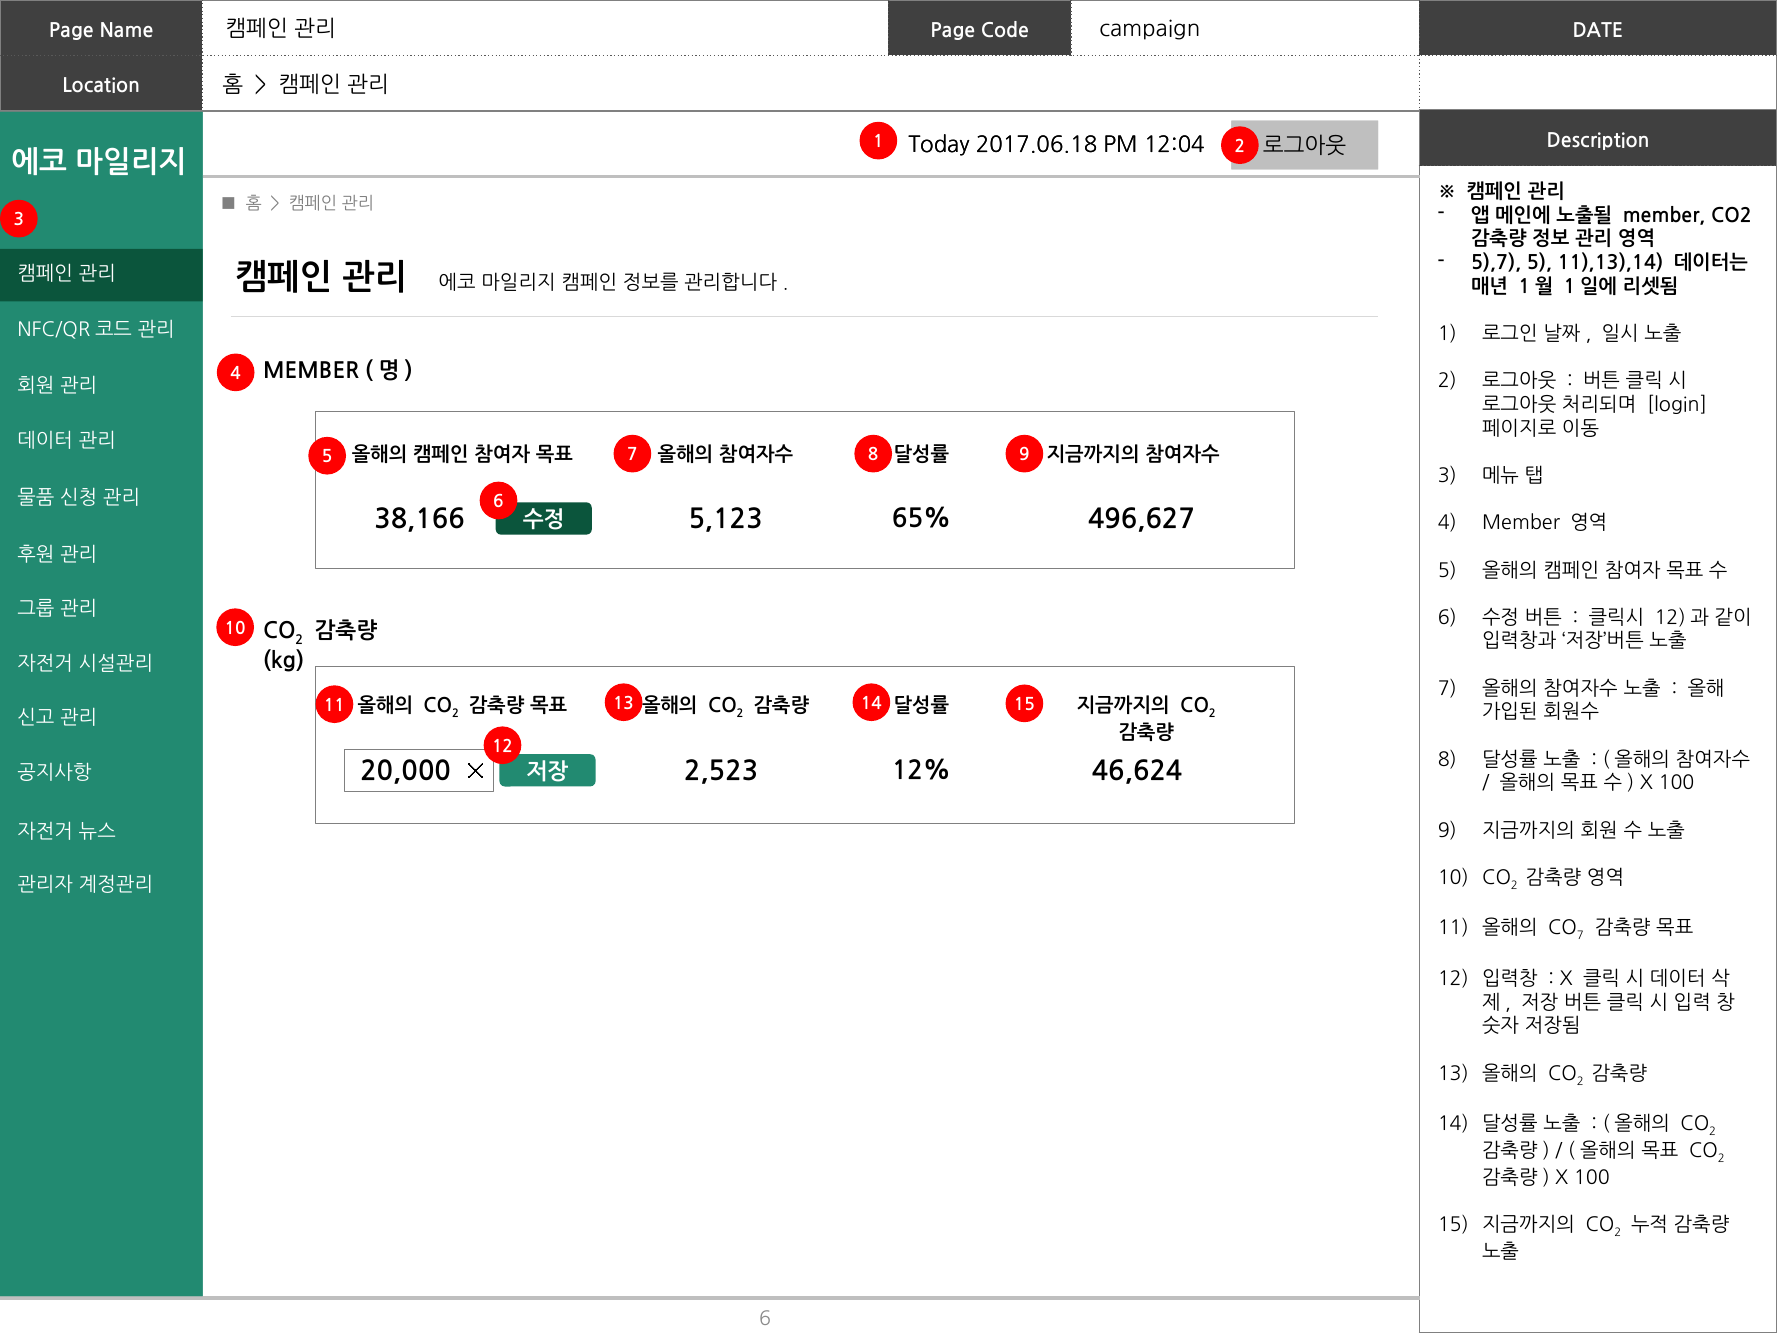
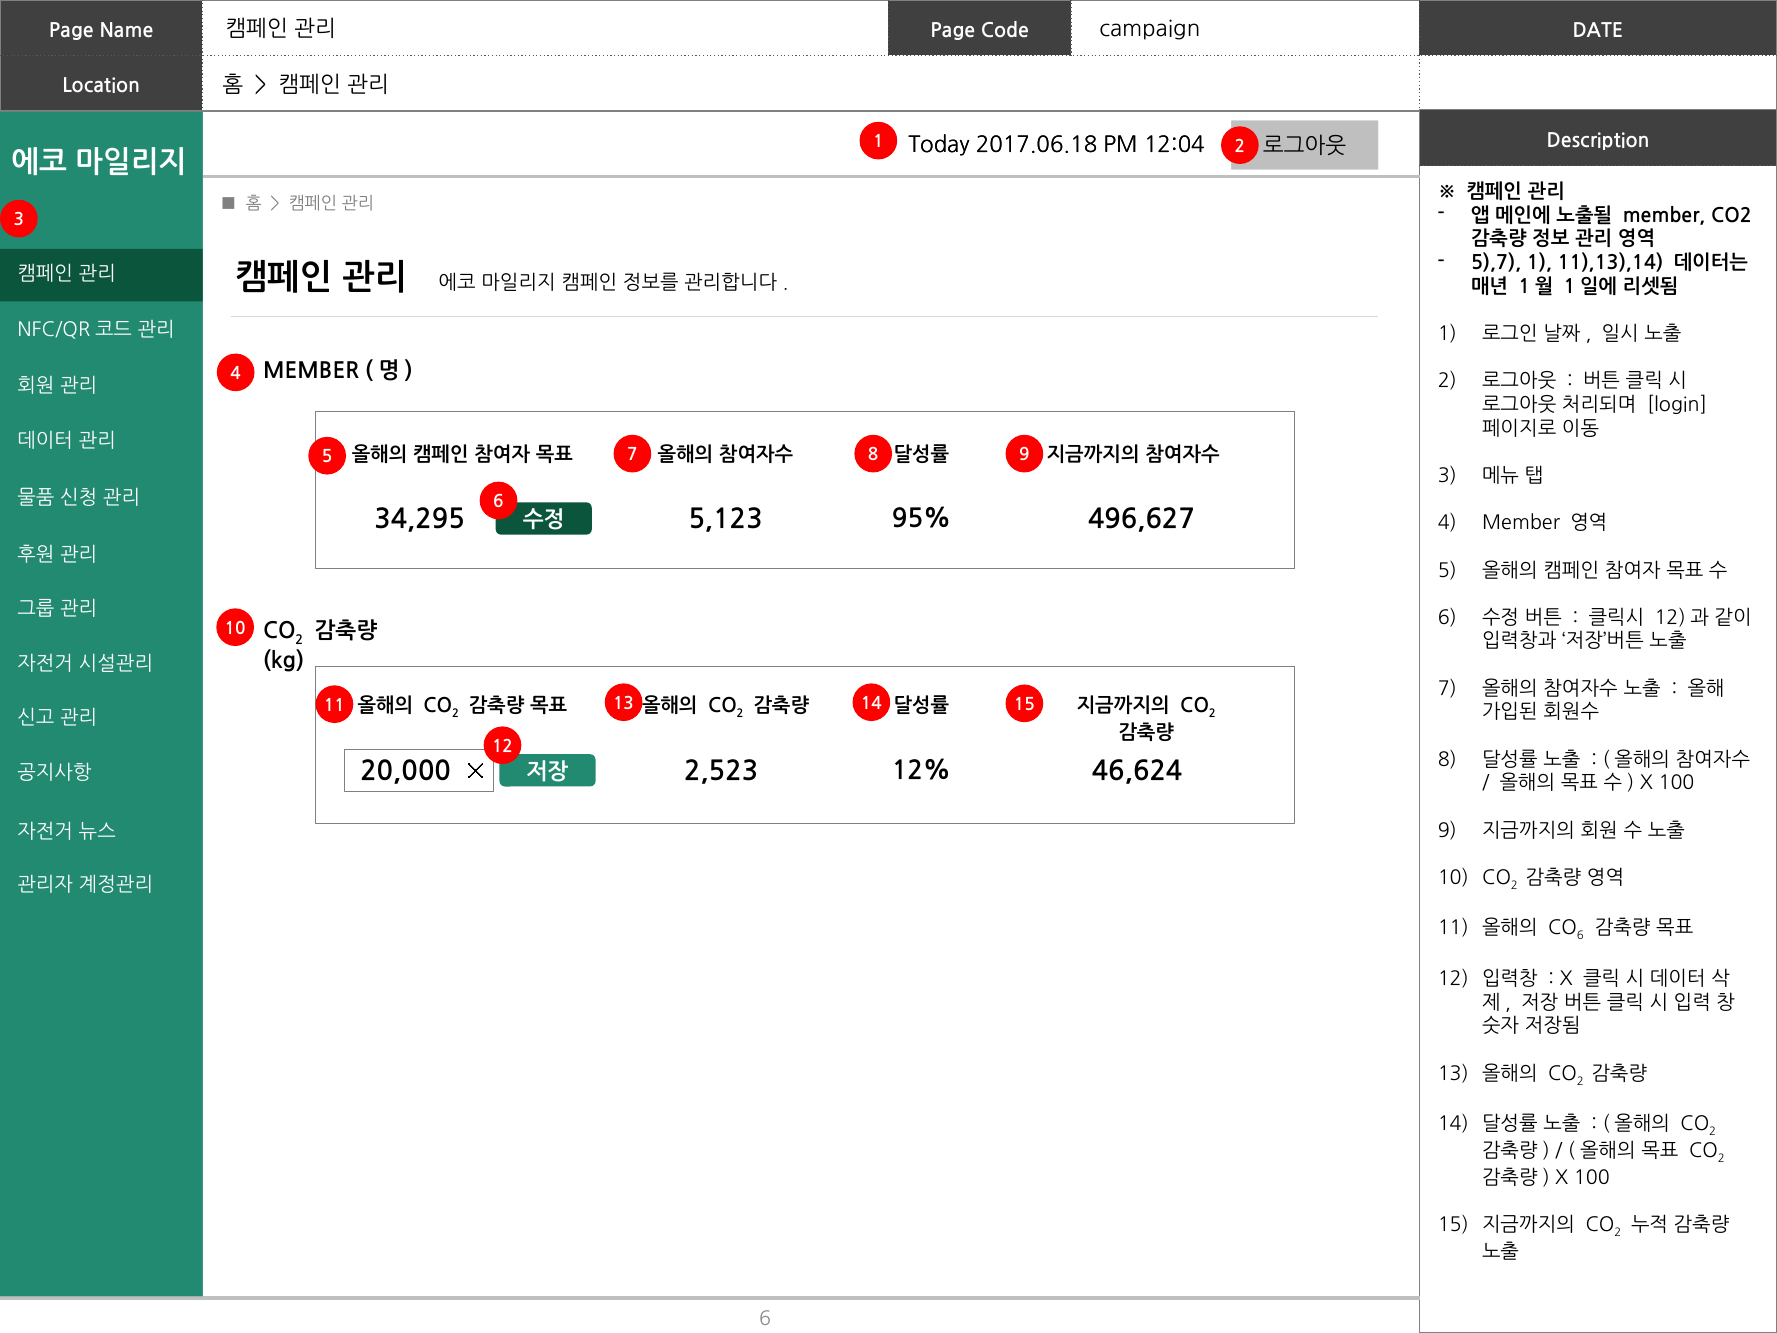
5),7 5: 5 -> 1 (1539, 263)
65%: 65% -> 95% (922, 519)
38,166: 38,166 -> 34,295 (420, 520)
7: 7 -> 6 (1580, 936)
